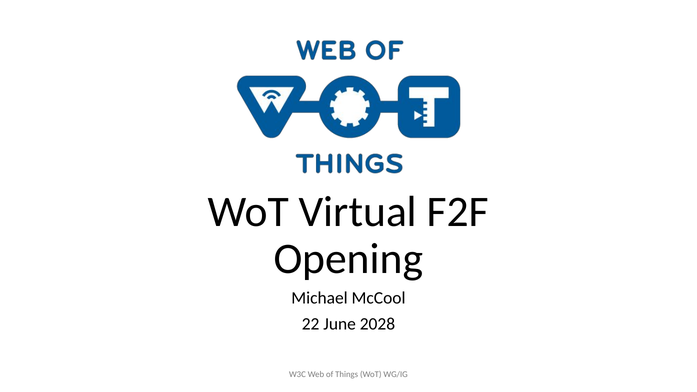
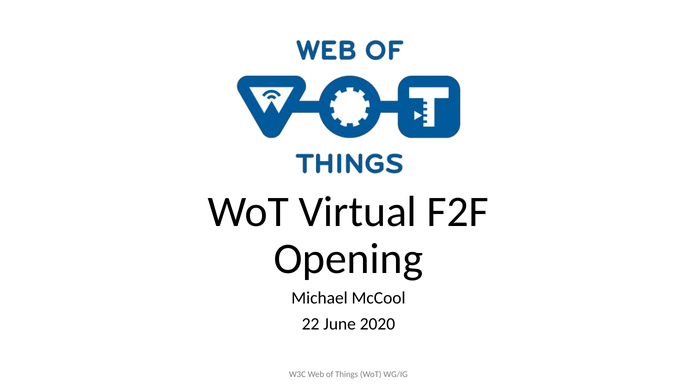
2028: 2028 -> 2020 (377, 324)
